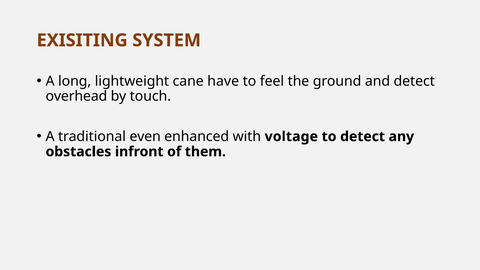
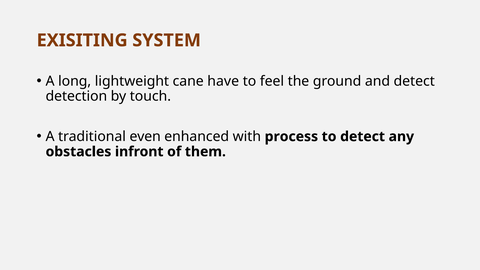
overhead: overhead -> detection (76, 96)
voltage: voltage -> process (291, 137)
